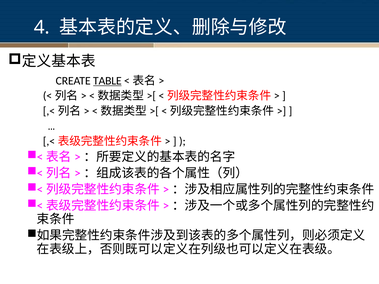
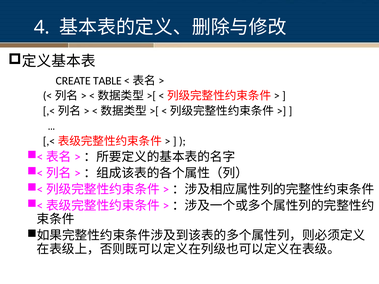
TABLE underline: present -> none (107, 81)
